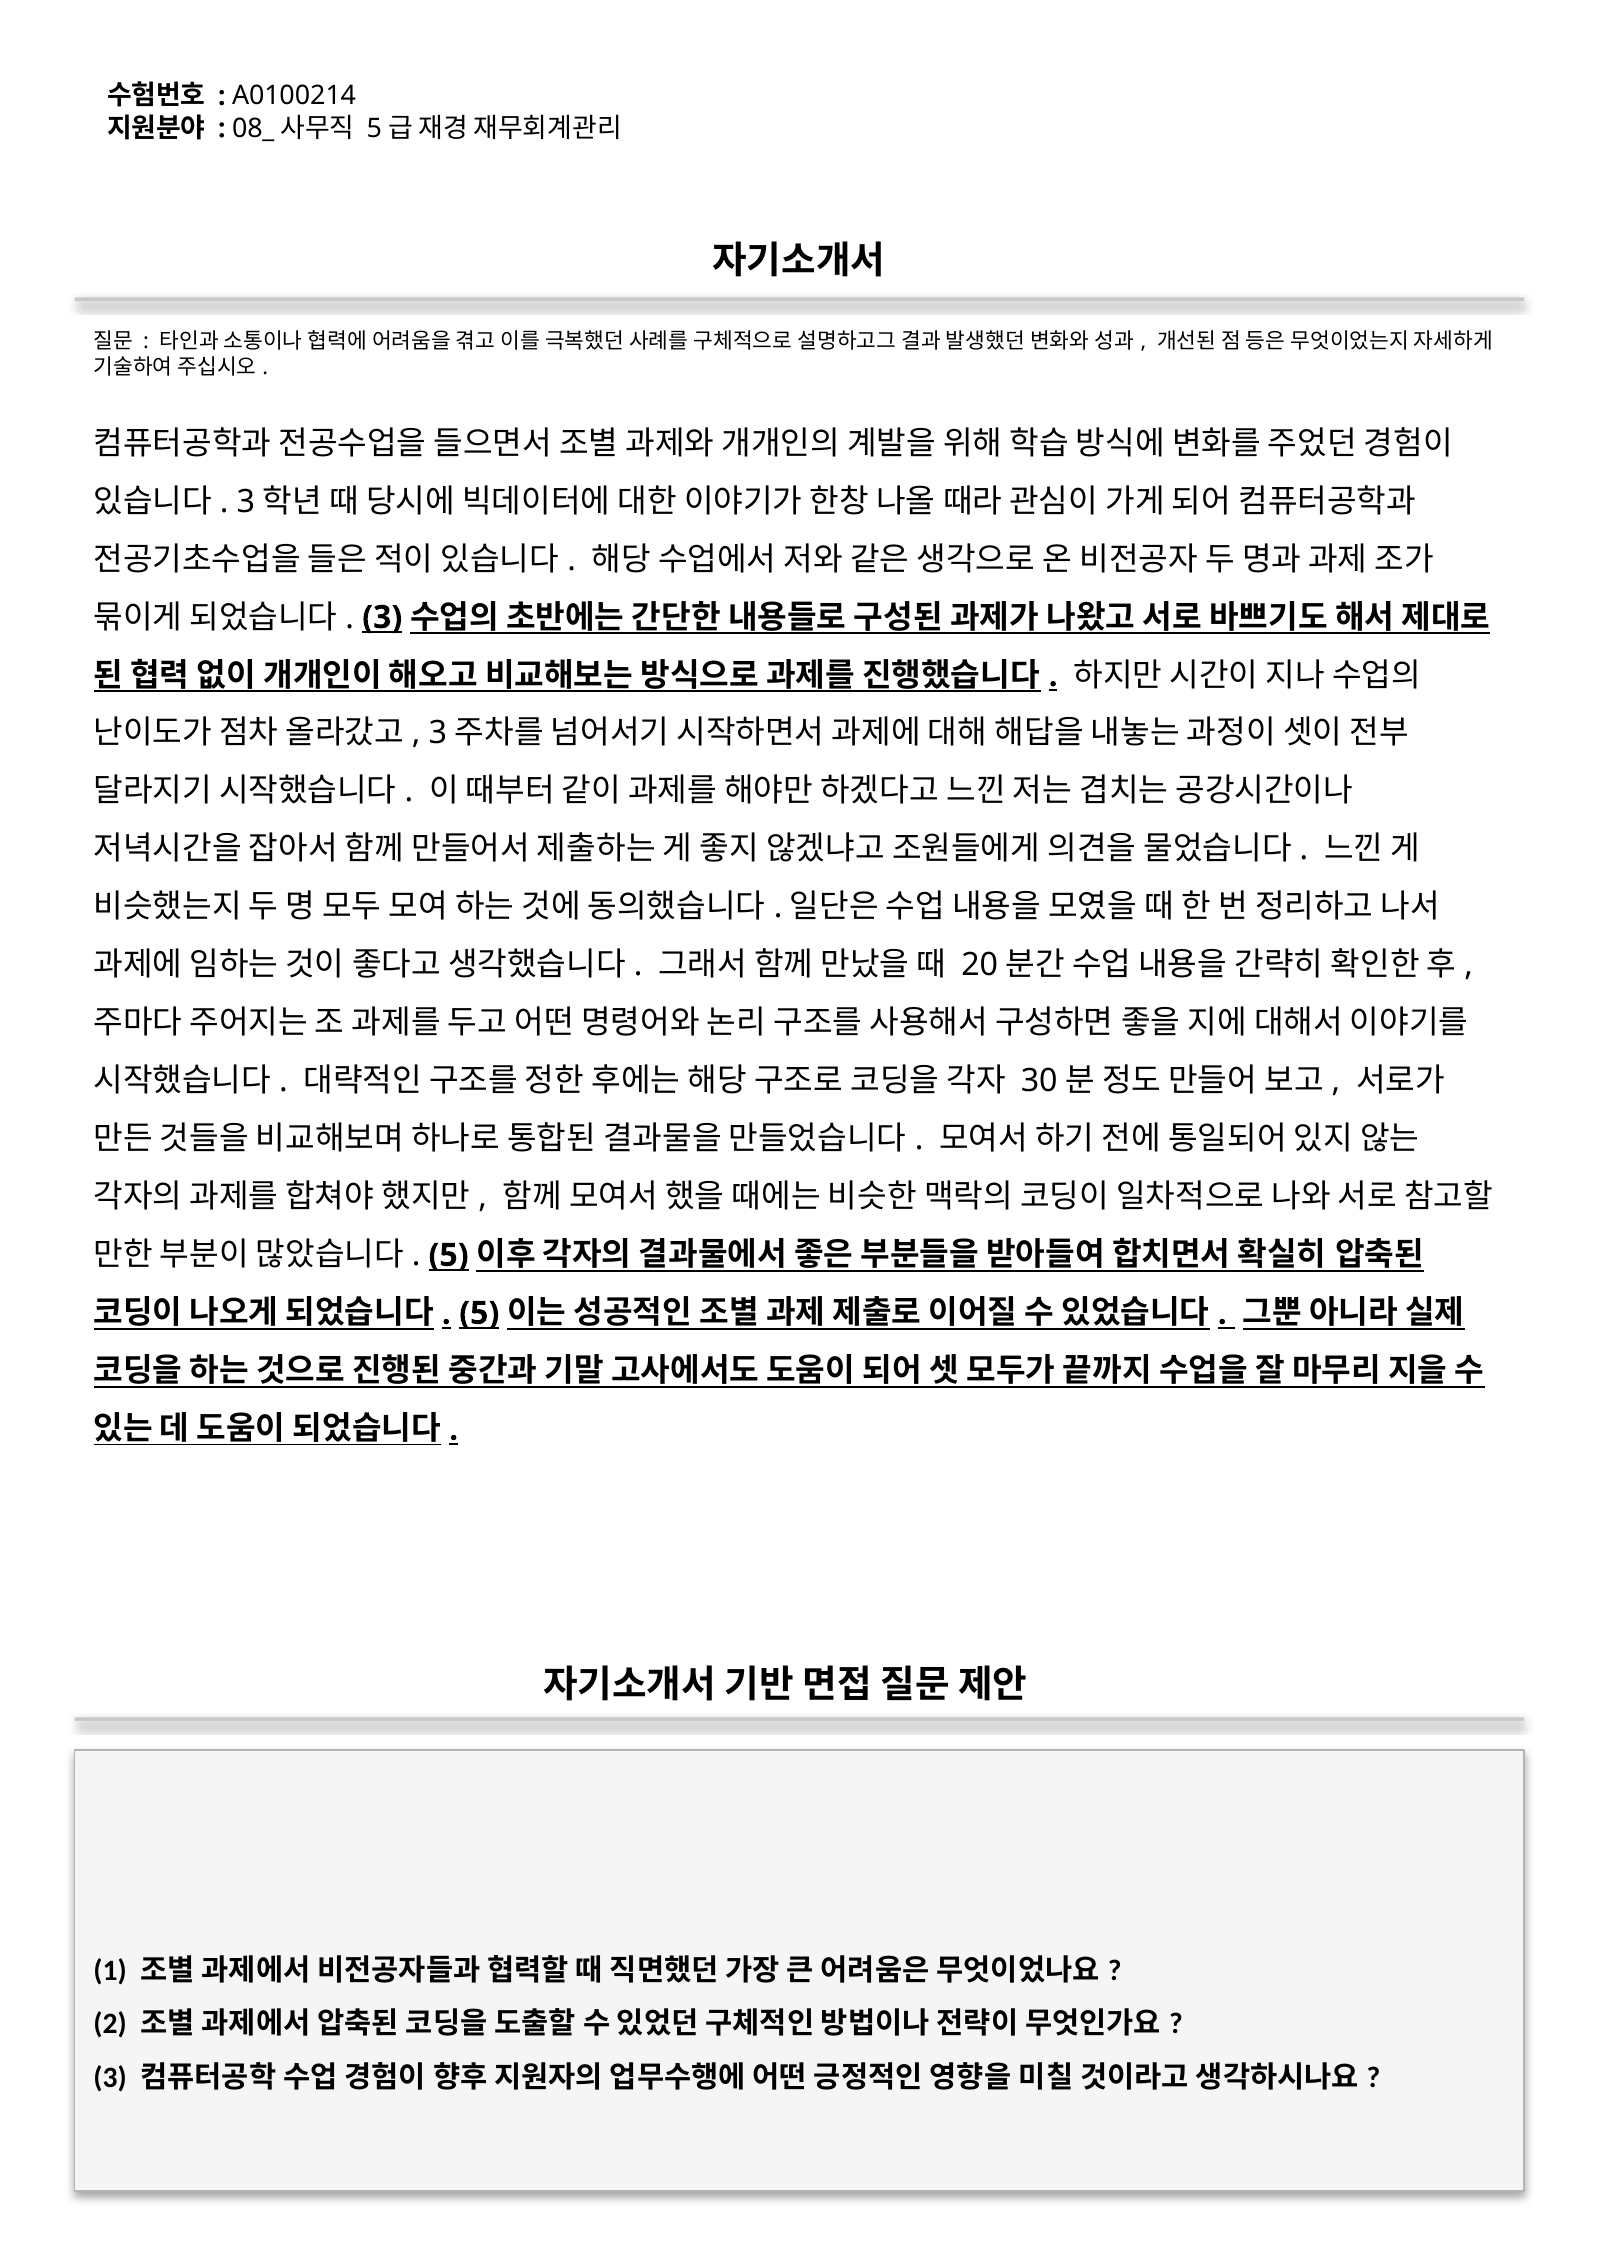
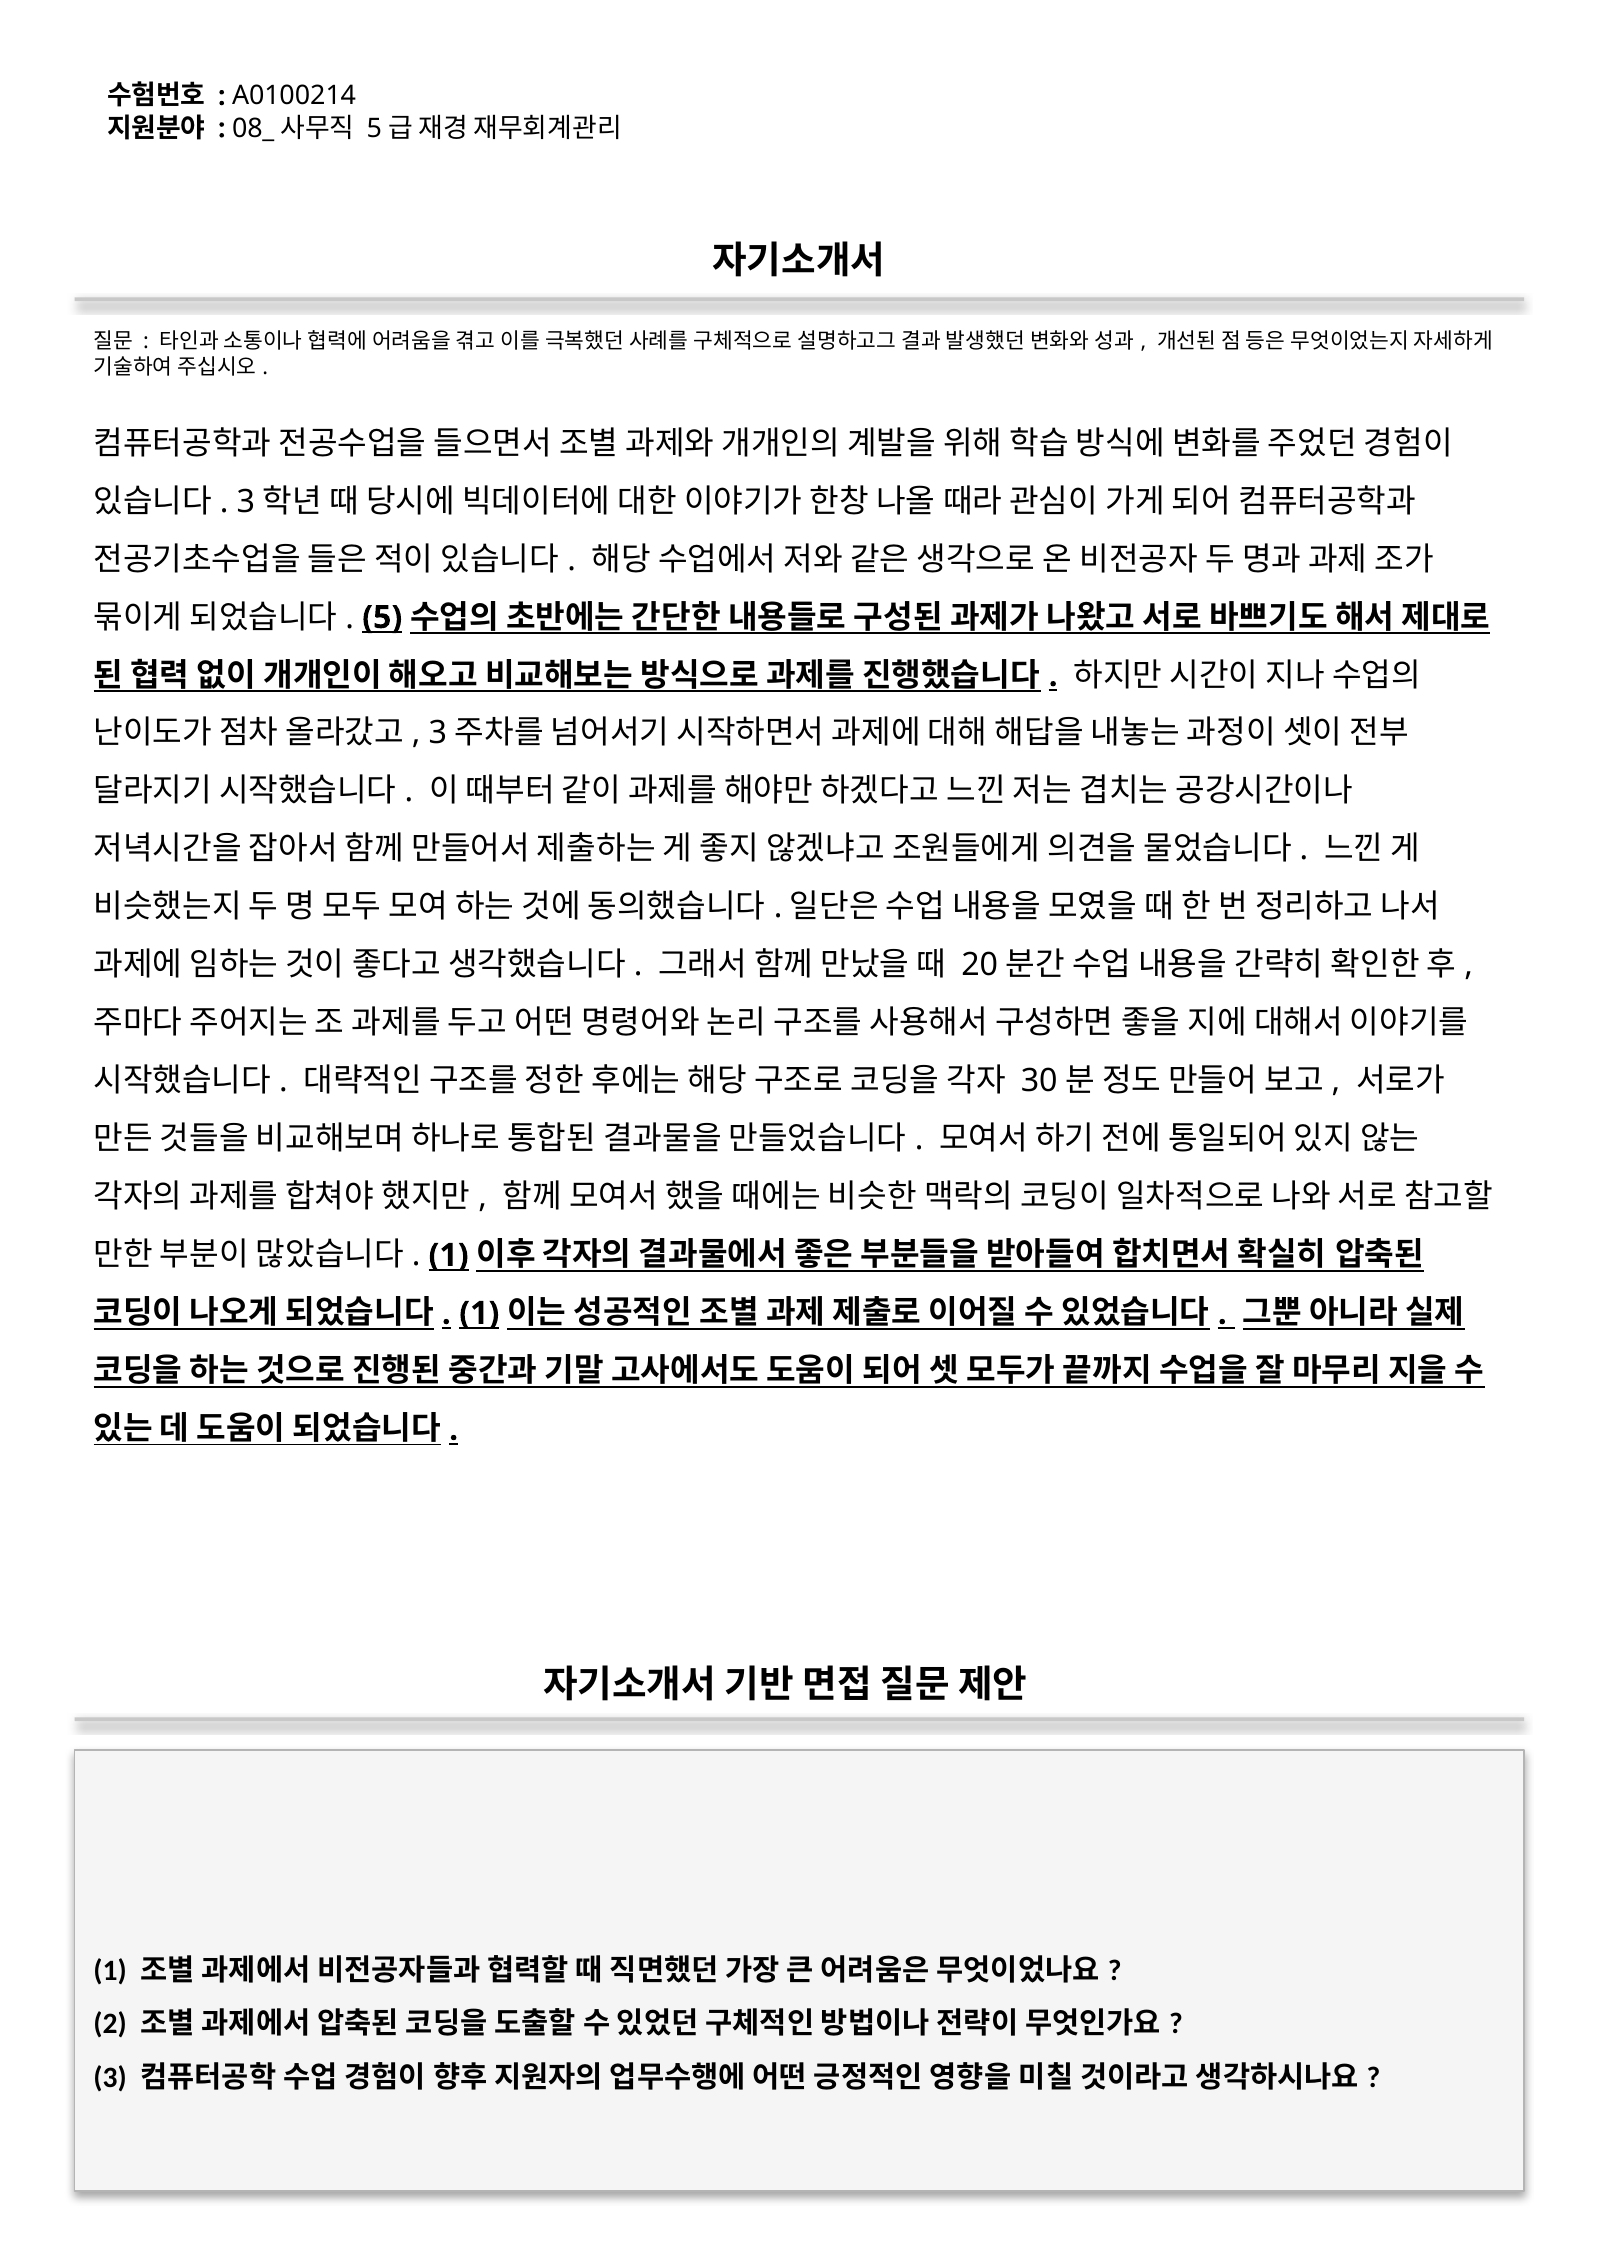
3: 3 -> 5 (382, 617)
5: 5 -> 1 (449, 1255)
5: 5 -> 1 (479, 1313)
